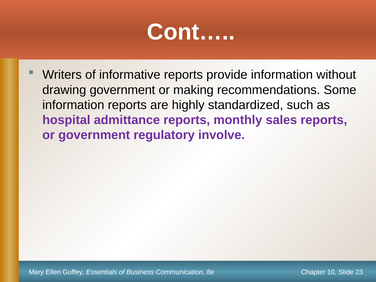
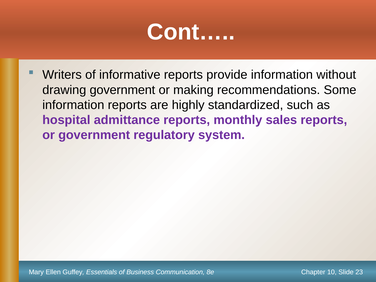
involve: involve -> system (222, 135)
